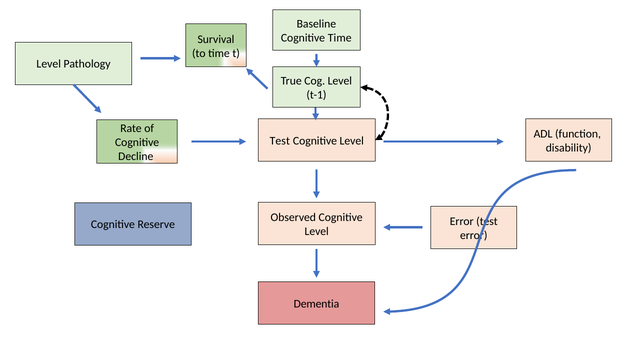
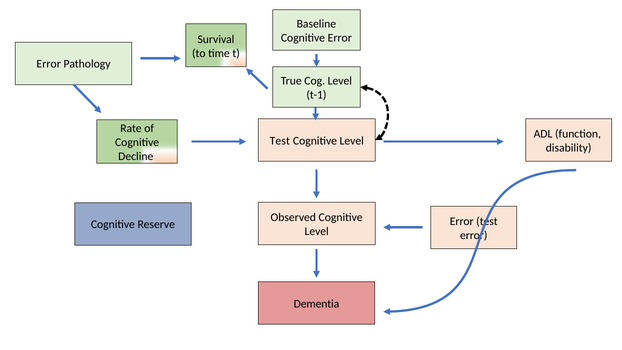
Cognitive Time: Time -> Error (340, 38)
Level: Level -> Error (49, 64)
